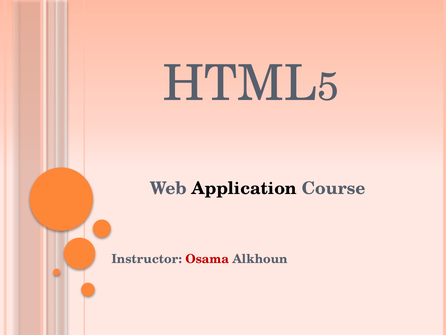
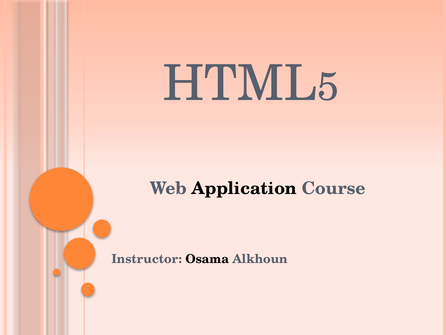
Osama colour: red -> black (207, 259)
